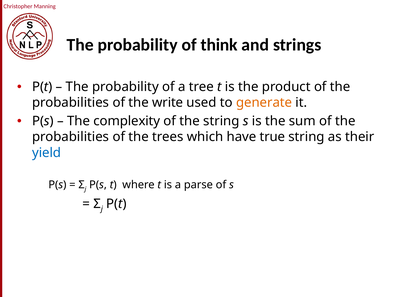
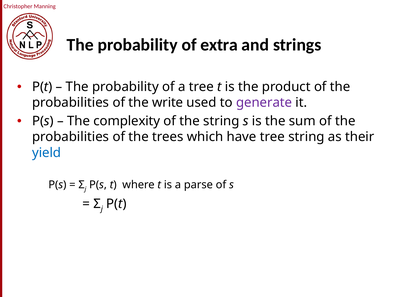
think: think -> extra (219, 45)
generate colour: orange -> purple (264, 103)
have true: true -> tree (272, 137)
